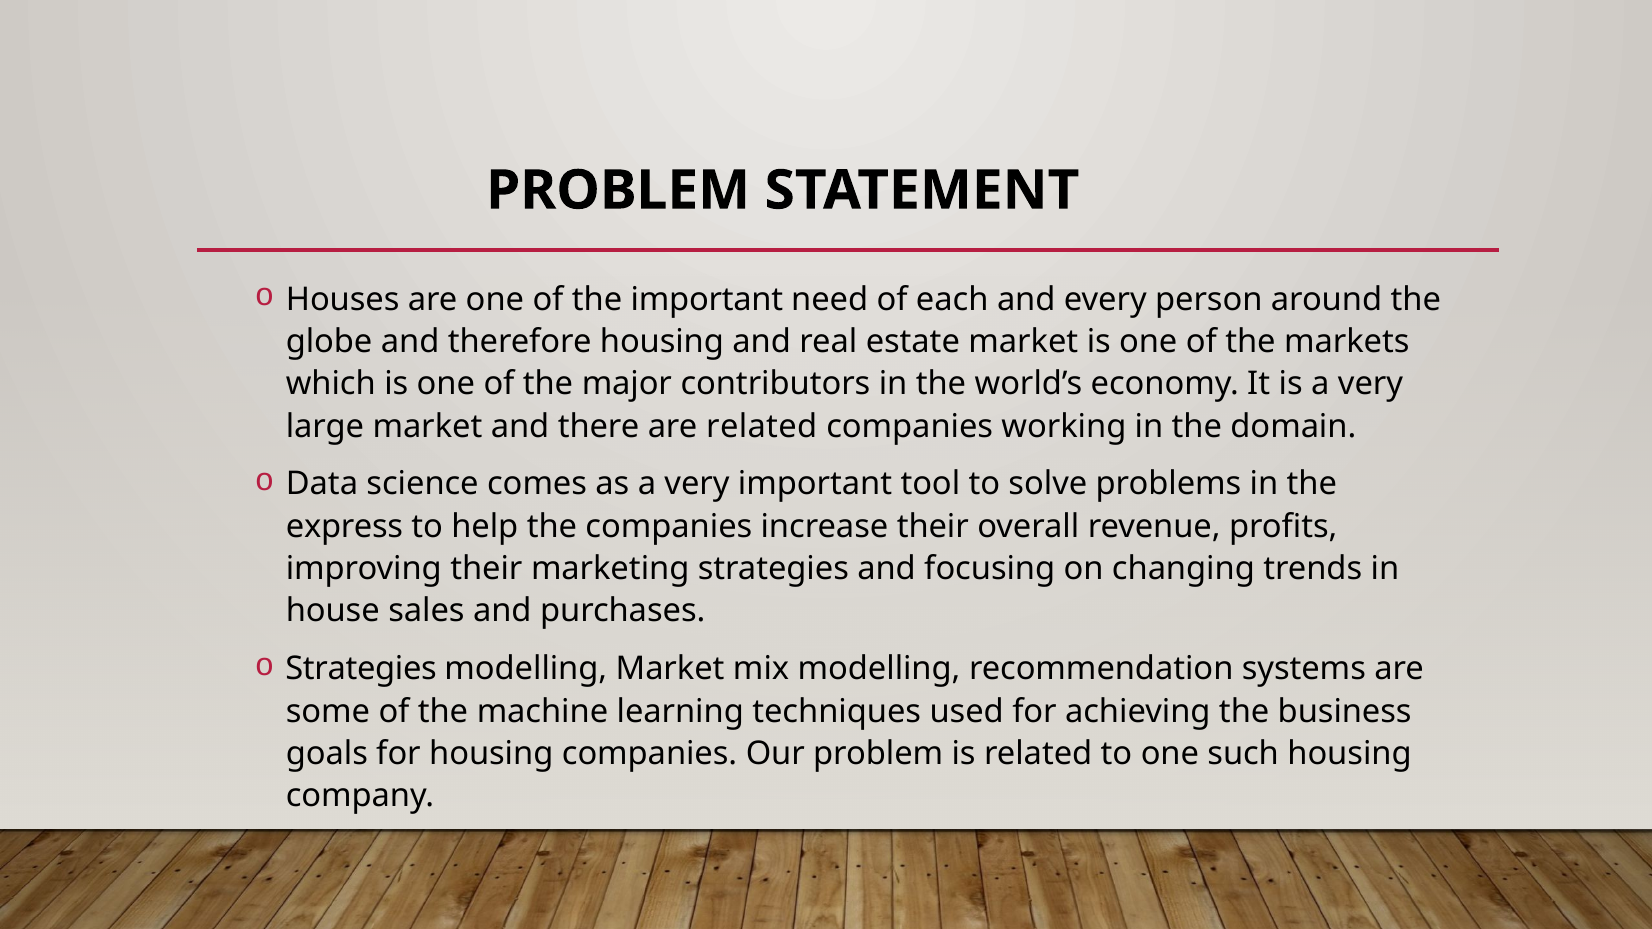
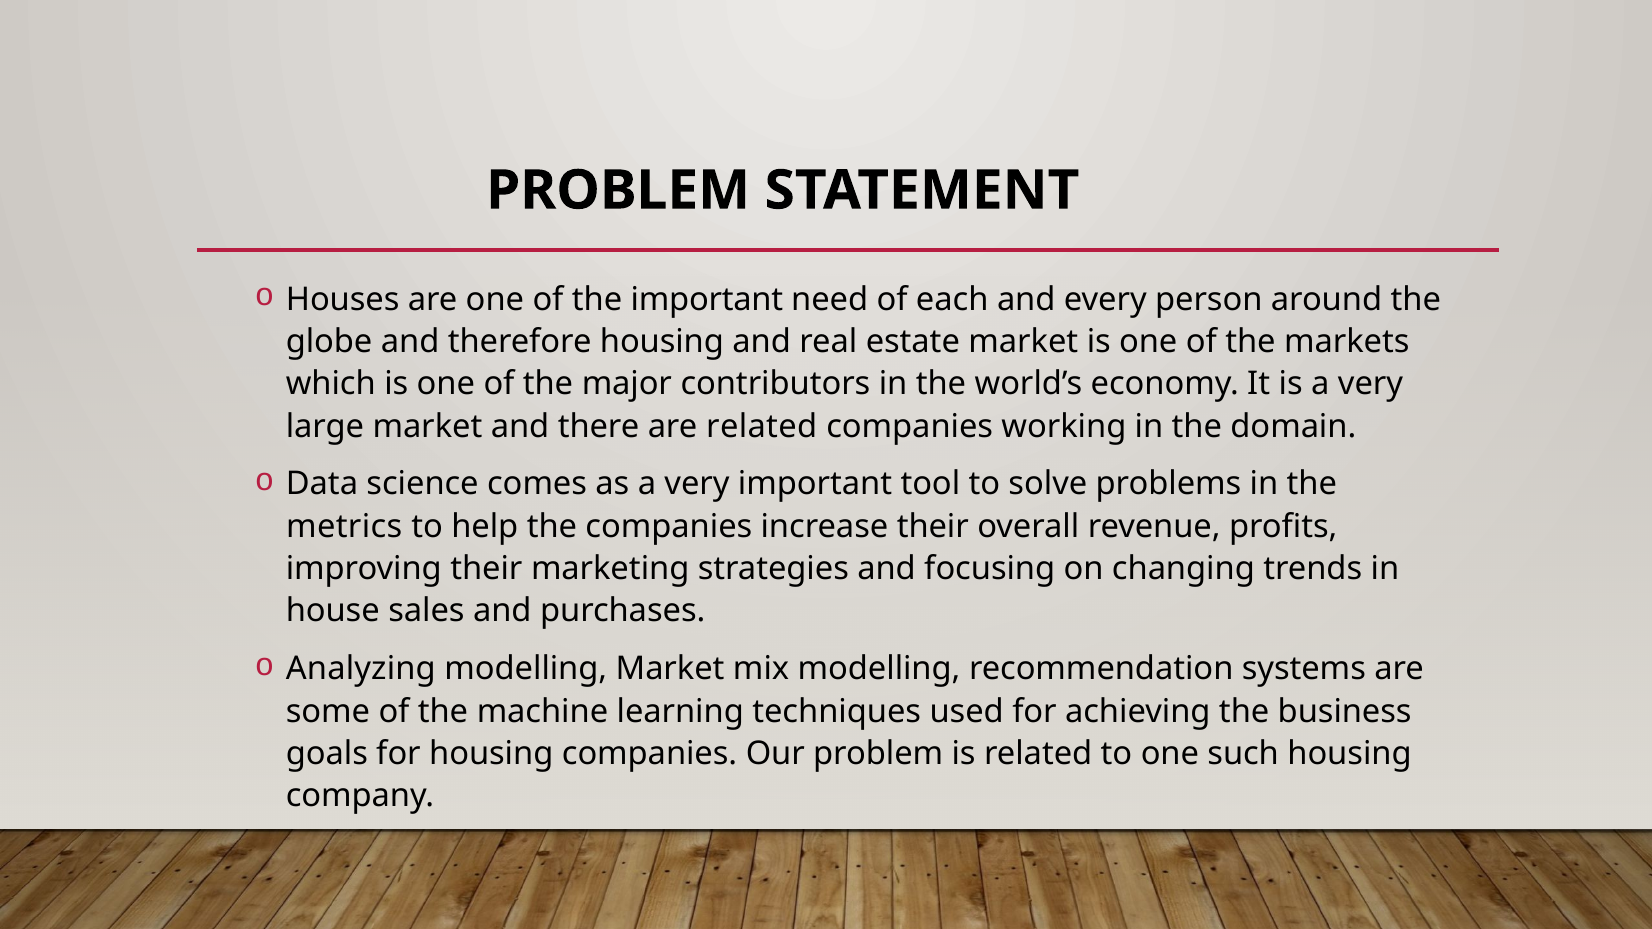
express: express -> metrics (344, 527)
Strategies: Strategies -> Analyzing (361, 669)
